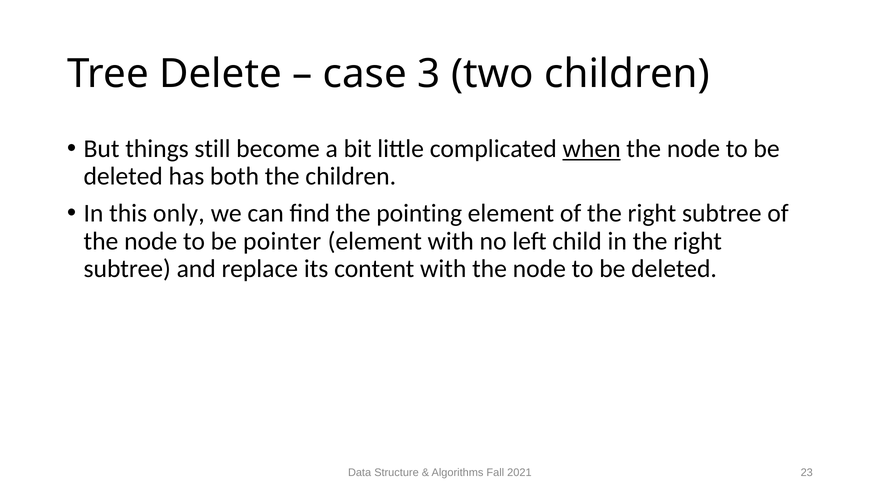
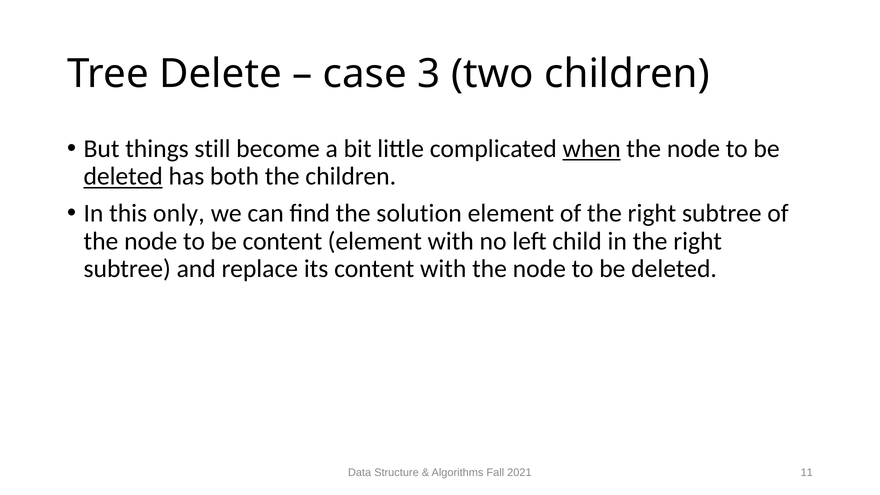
deleted underline: none -> present (123, 177)
pointing: pointing -> solution (419, 213)
be pointer: pointer -> content (282, 241)
23: 23 -> 11 (807, 473)
